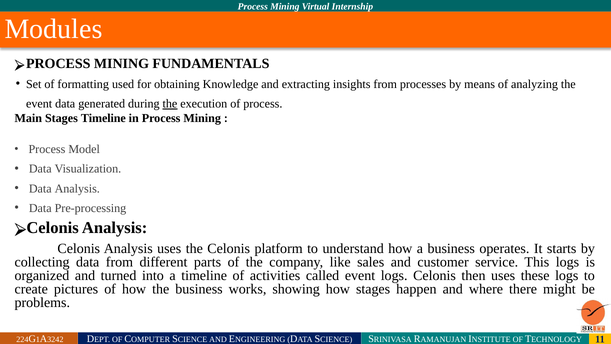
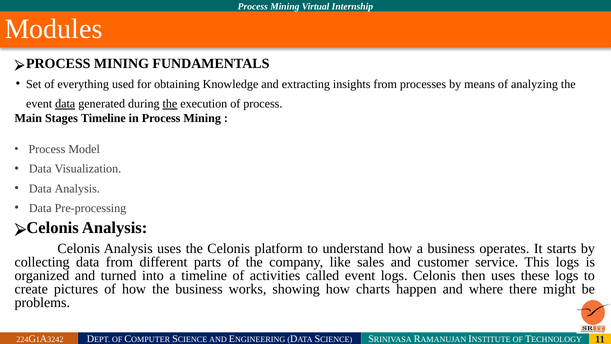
formatting: formatting -> everything (83, 84)
data underline: none -> present (65, 104)
how stages: stages -> charts (373, 289)
